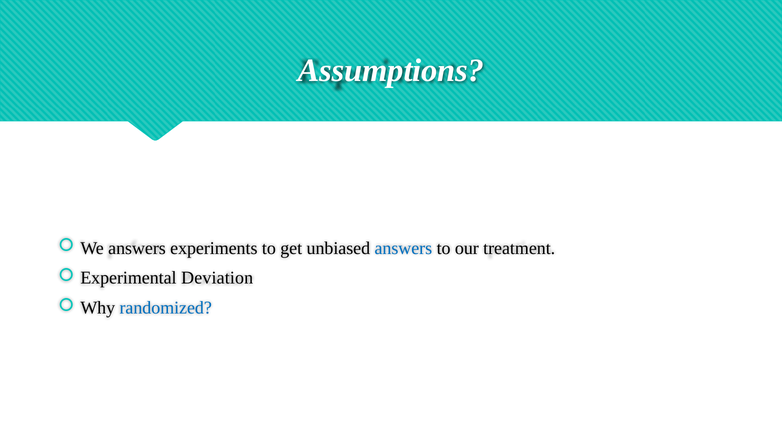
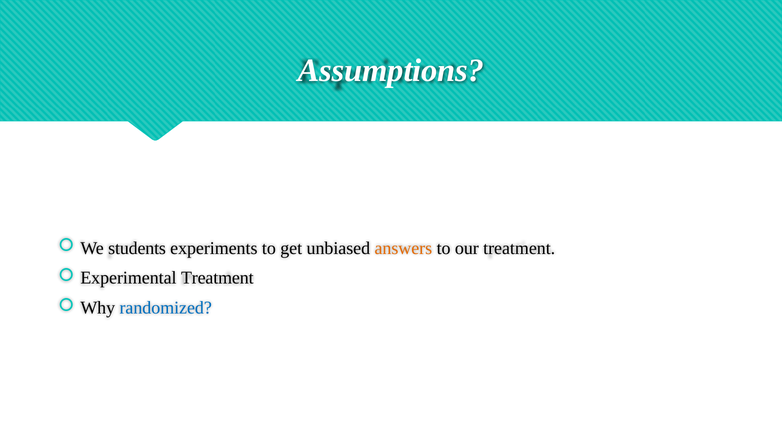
We answers: answers -> students (137, 248)
answers colour: blue -> orange (403, 248)
Experimental Deviation: Deviation -> Treatment (217, 278)
